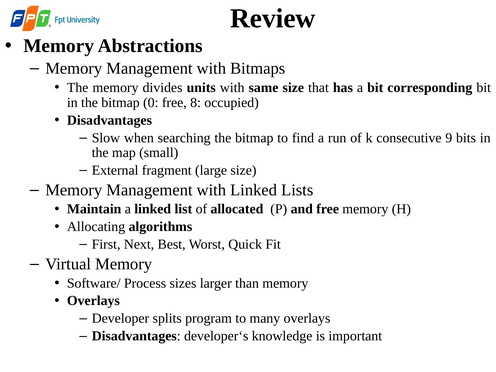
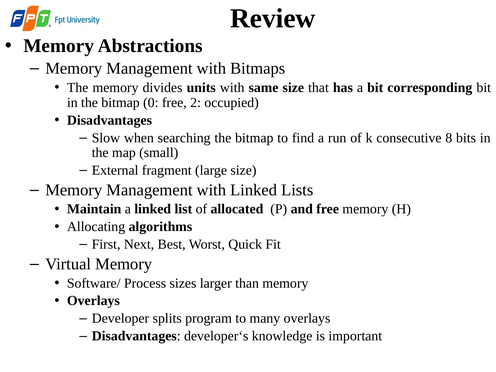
8: 8 -> 2 (196, 103)
9: 9 -> 8 (449, 138)
